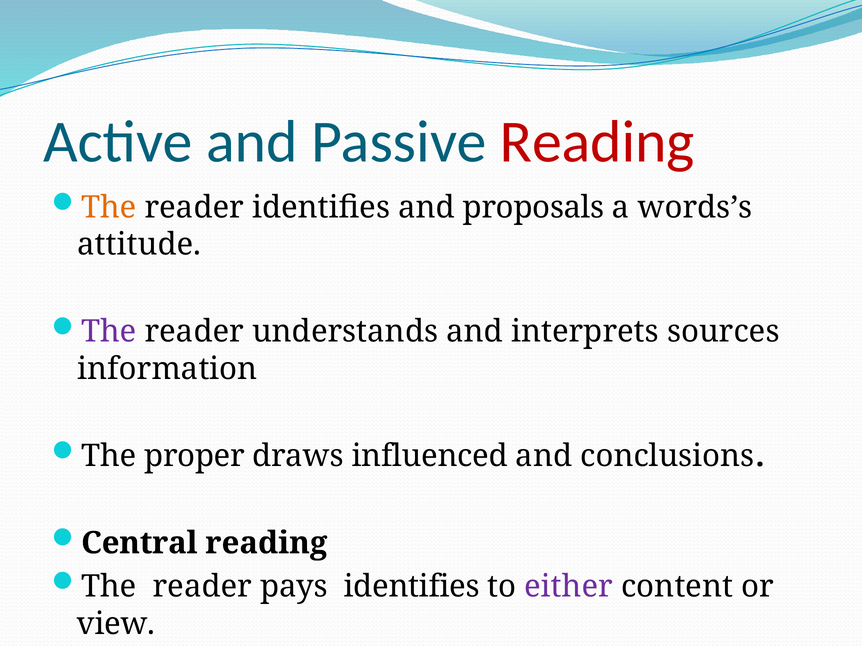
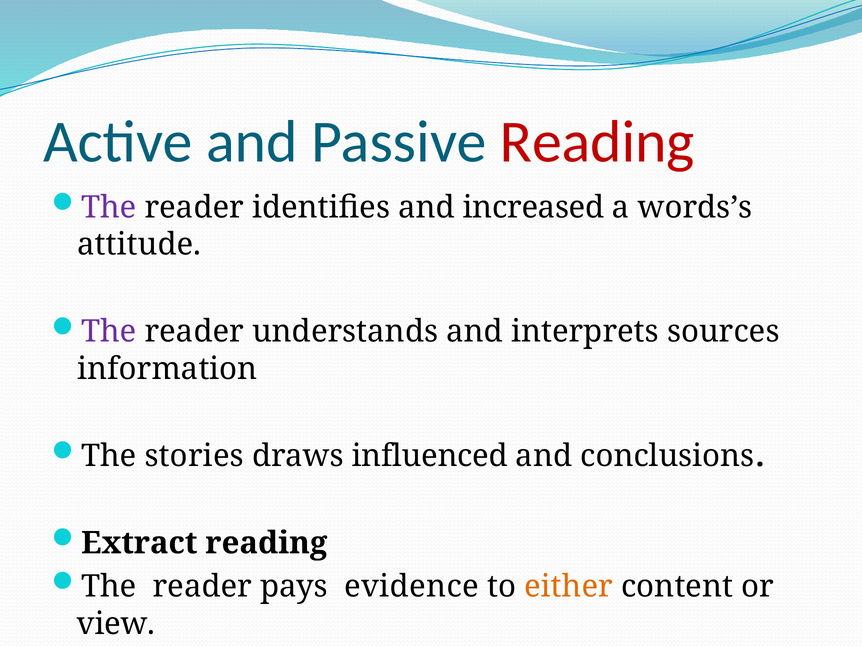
The colour: orange -> purple (109, 208)
proposals: proposals -> increased (534, 208)
proper: proper -> stories (194, 456)
Central: Central -> Extract (139, 543)
pays identifies: identifies -> evidence (412, 587)
either colour: purple -> orange (569, 587)
